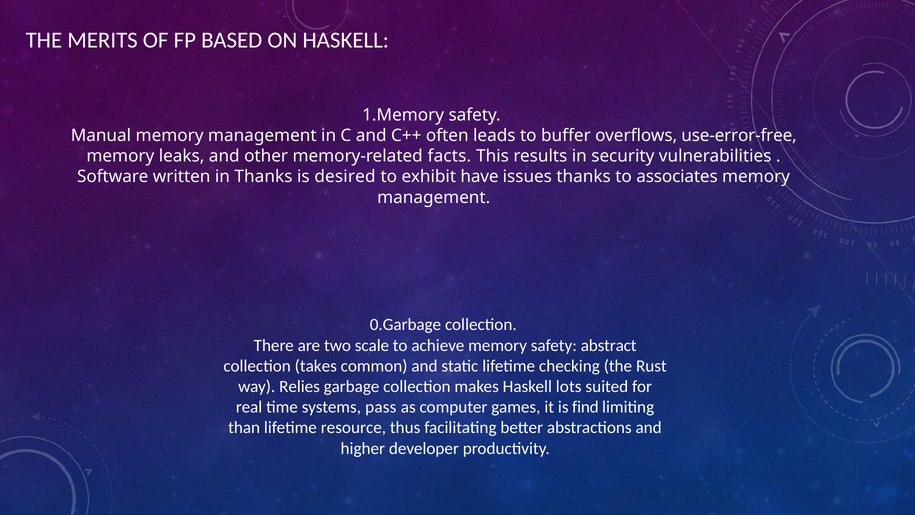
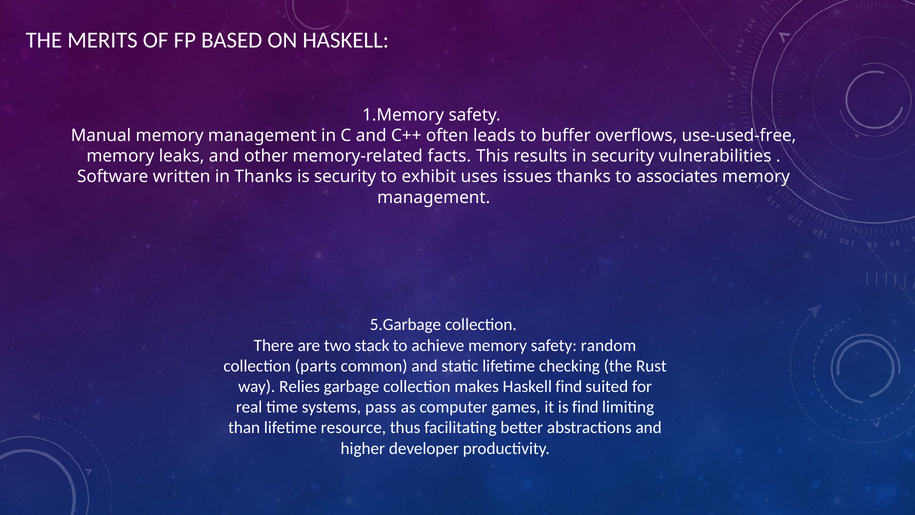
use-error-free: use-error-free -> use-used-free (739, 136)
is desired: desired -> security (345, 177)
have: have -> uses (479, 177)
0.Garbage: 0.Garbage -> 5.Garbage (405, 325)
scale: scale -> stack (372, 345)
abstract: abstract -> random (609, 345)
takes: takes -> parts (316, 366)
Haskell lots: lots -> find (569, 386)
